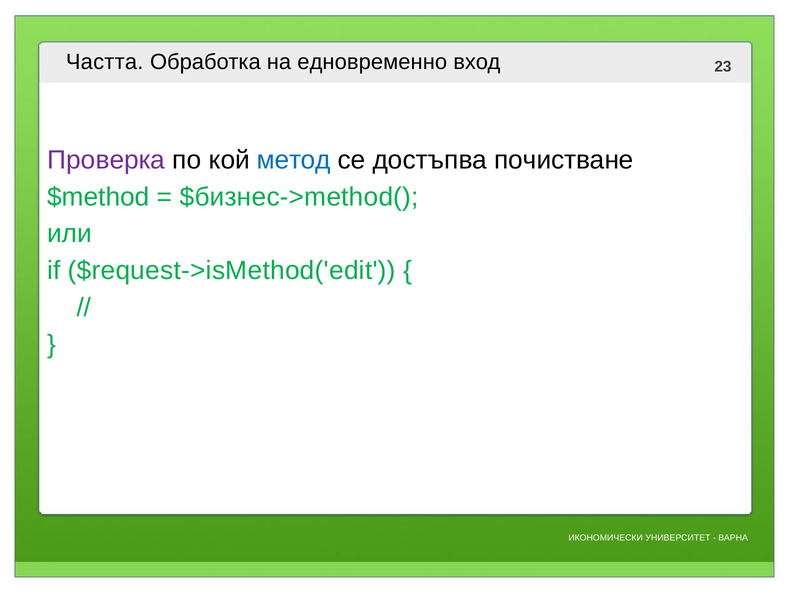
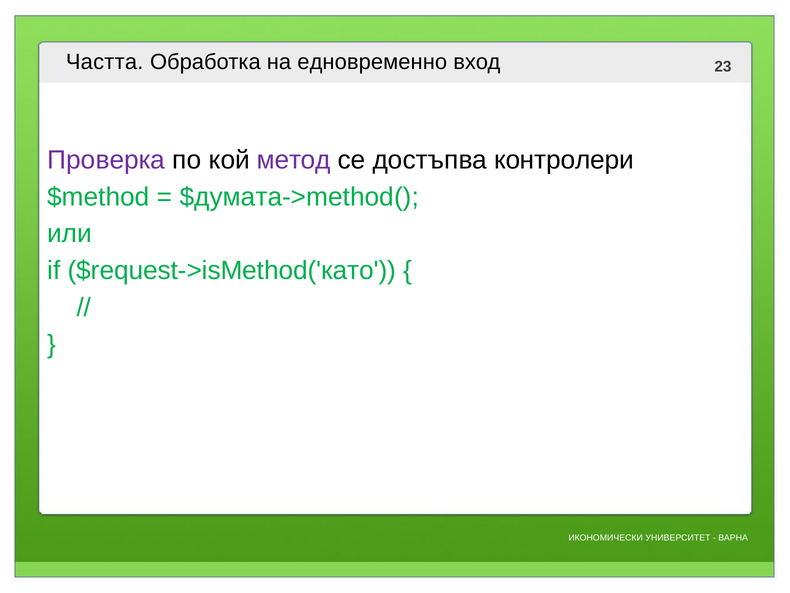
метод colour: blue -> purple (294, 160)
почистване: почистване -> контролери (564, 160)
$бизнес->method(: $бизнес->method( -> $думата->method( (299, 197)
$request->isMethod('edit: $request->isMethod('edit -> $request->isMethod('като (232, 270)
